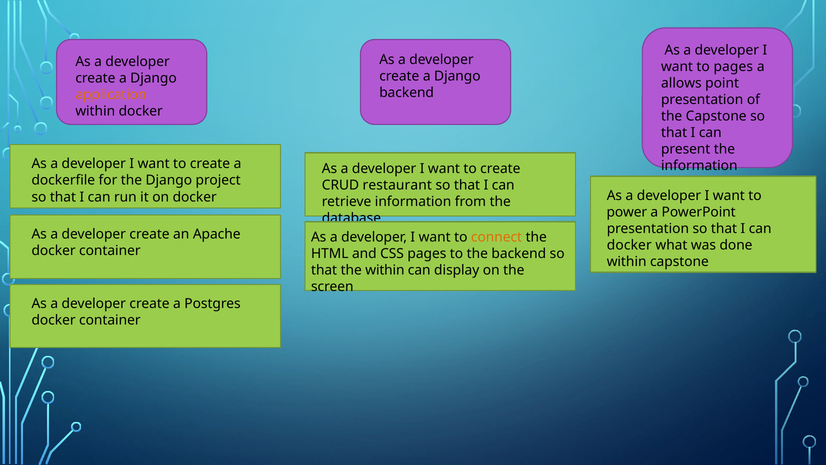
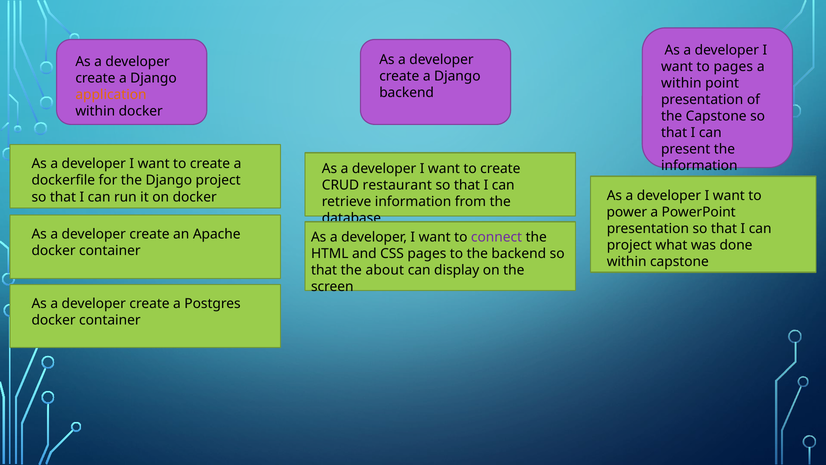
allows: allows -> within (681, 83)
connect colour: orange -> purple (497, 237)
docker: docker -> project (629, 245)
the within: within -> about (385, 270)
